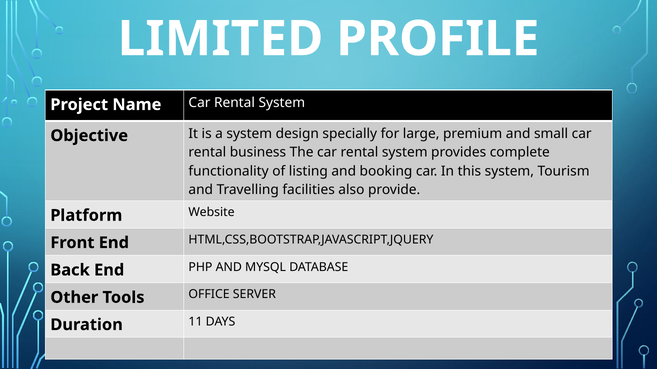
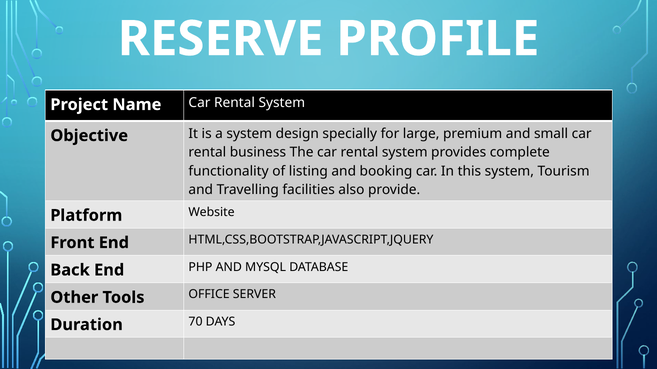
LIMITED: LIMITED -> RESERVE (221, 39)
11: 11 -> 70 (196, 322)
